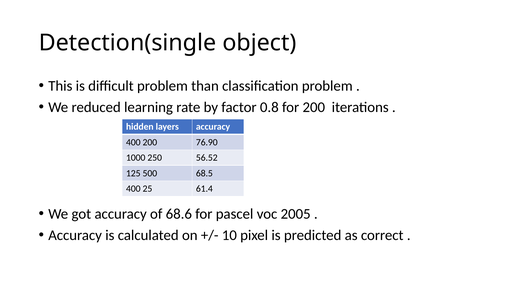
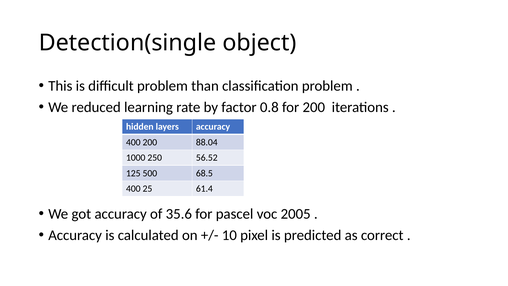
76.90: 76.90 -> 88.04 (207, 142)
68.6: 68.6 -> 35.6 (179, 214)
